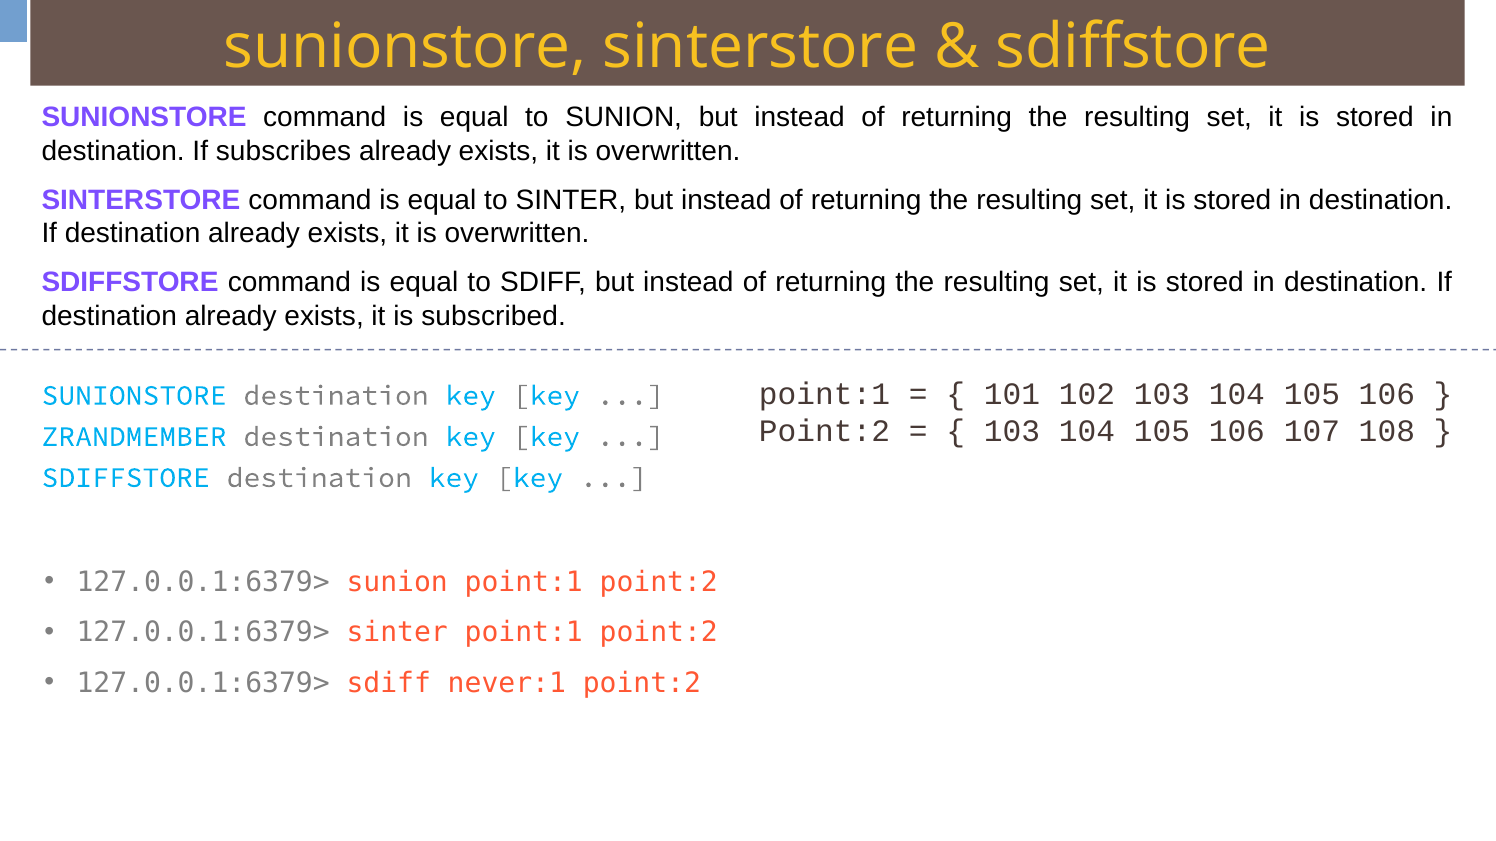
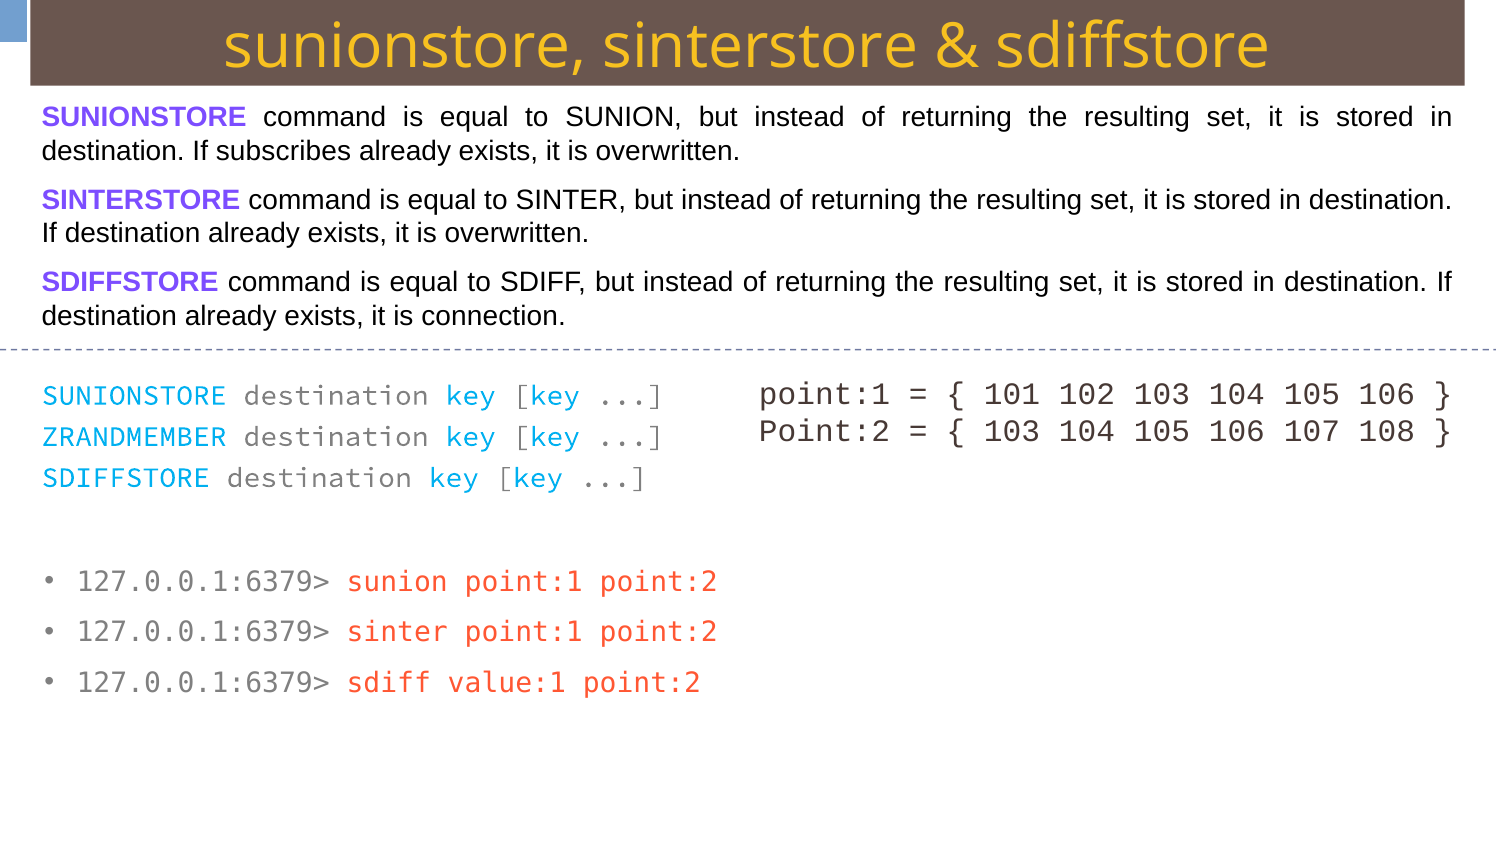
subscribed: subscribed -> connection (494, 316)
never:1: never:1 -> value:1 (507, 683)
